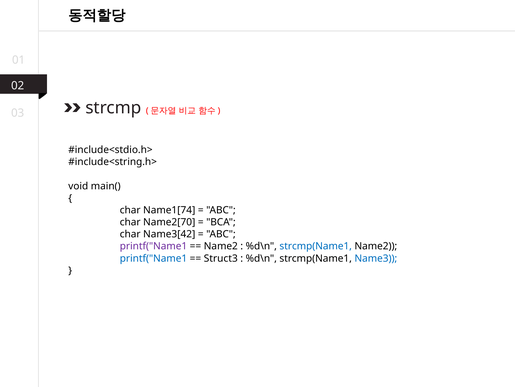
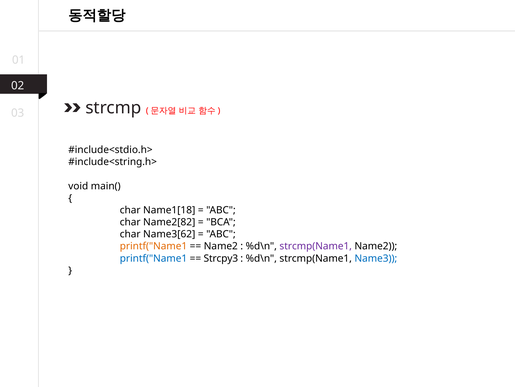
Name1[74: Name1[74 -> Name1[18 (169, 210)
Name2[70: Name2[70 -> Name2[82 (169, 222)
Name3[42: Name3[42 -> Name3[62 (169, 234)
printf("Name1 colour: purple -> orange (153, 246)
strcmp(Name1 colour: blue -> purple (316, 246)
Struct3: Struct3 -> Strcpy3 (221, 258)
